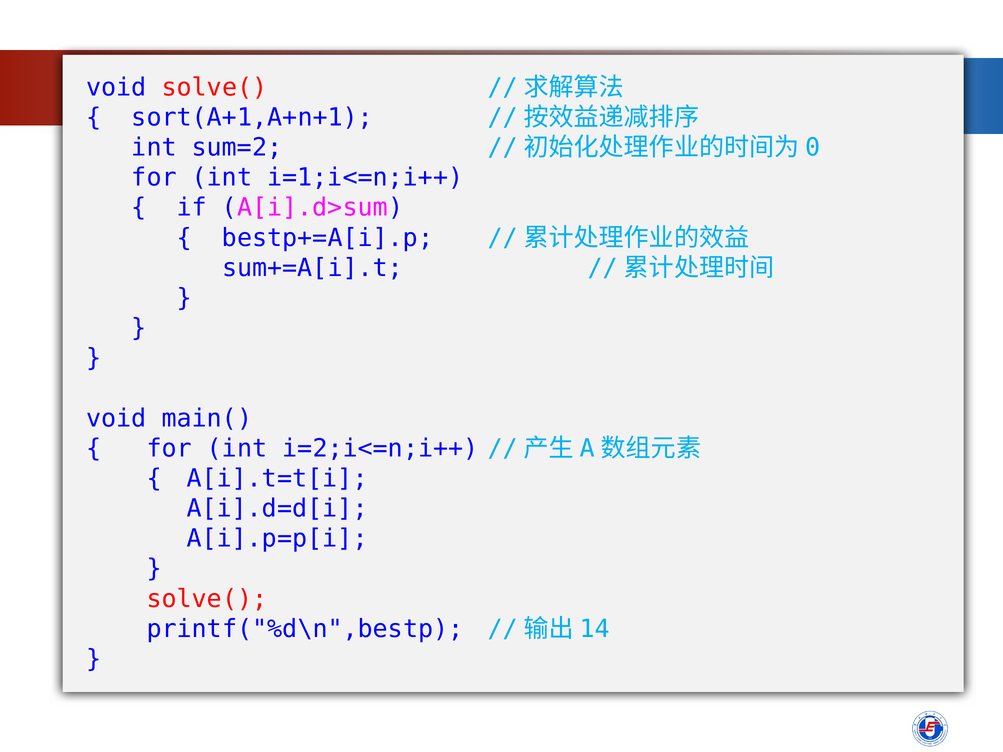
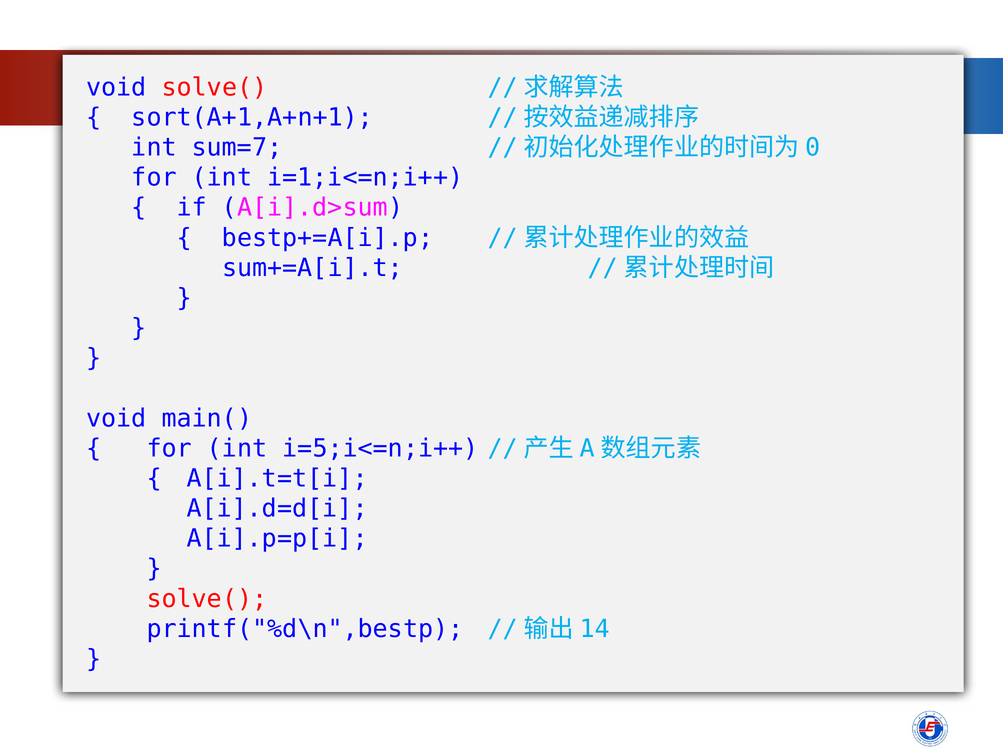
sum=2: sum=2 -> sum=7 (237, 148)
i=2;i<=n;i++: i=2;i<=n;i++ -> i=5;i<=n;i++ (380, 448)
